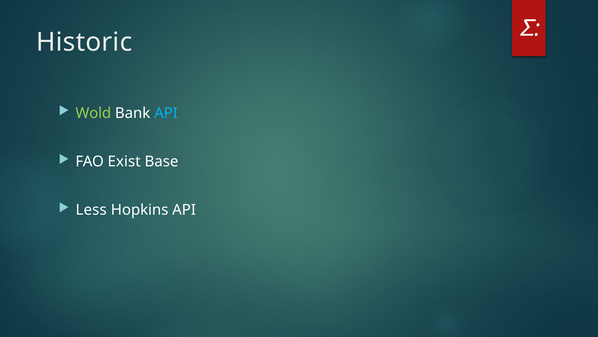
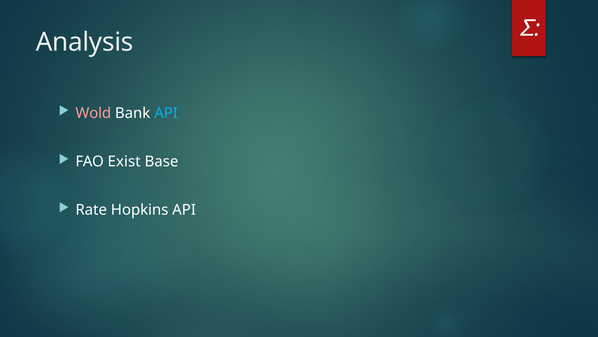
Historic: Historic -> Analysis (85, 42)
Wold colour: light green -> pink (93, 113)
Less: Less -> Rate (91, 210)
